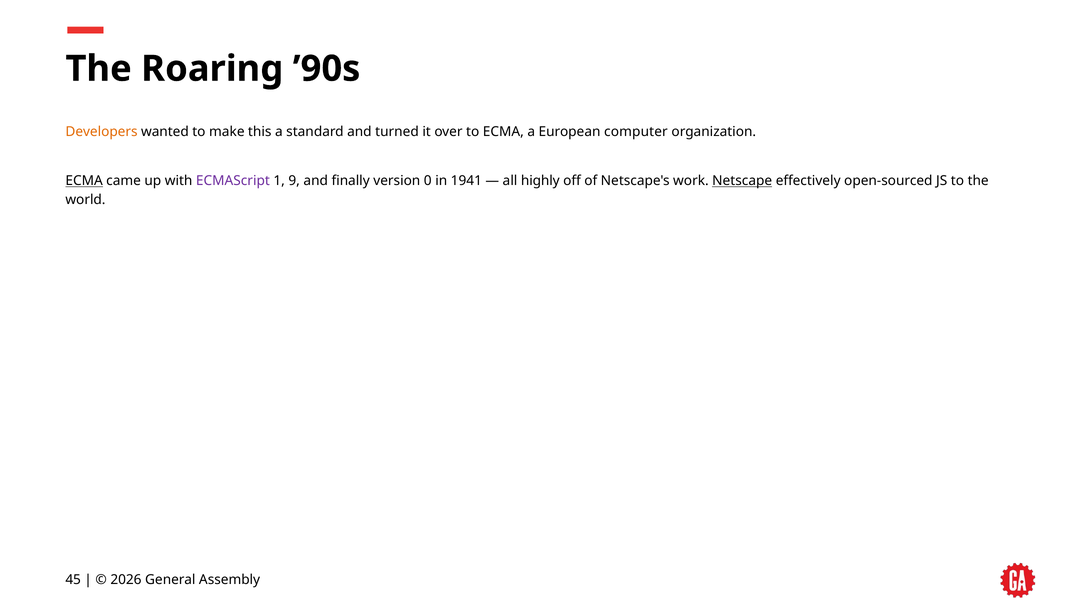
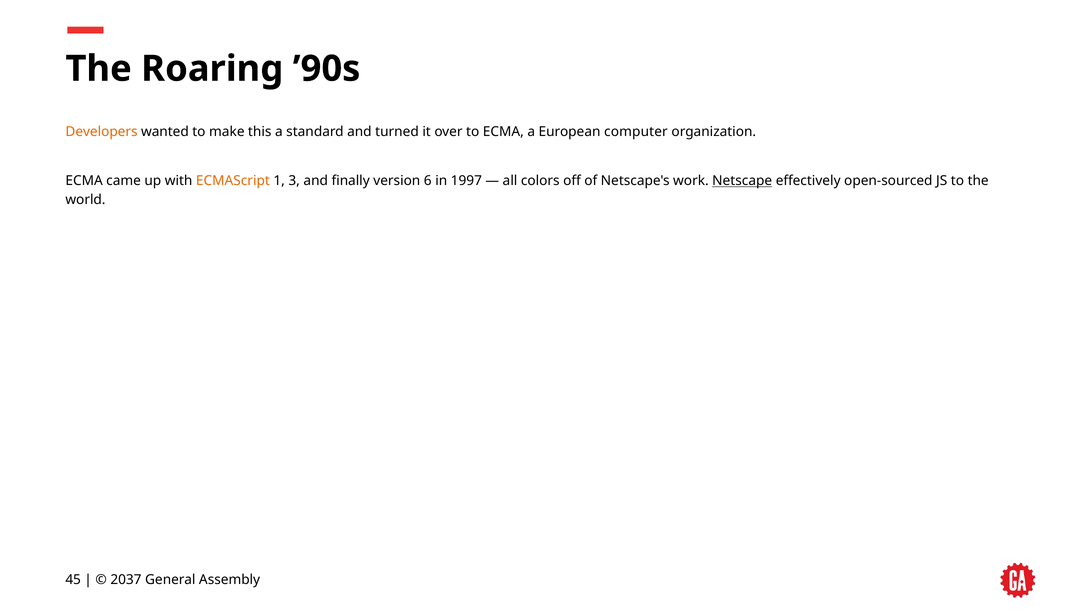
ECMA underline: present -> none (84, 181)
ECMAScript colour: purple -> orange (233, 181)
9: 9 -> 3 (294, 181)
0: 0 -> 6 (428, 181)
1941: 1941 -> 1997 (466, 181)
highly: highly -> colors (540, 181)
2026: 2026 -> 2037 (126, 580)
